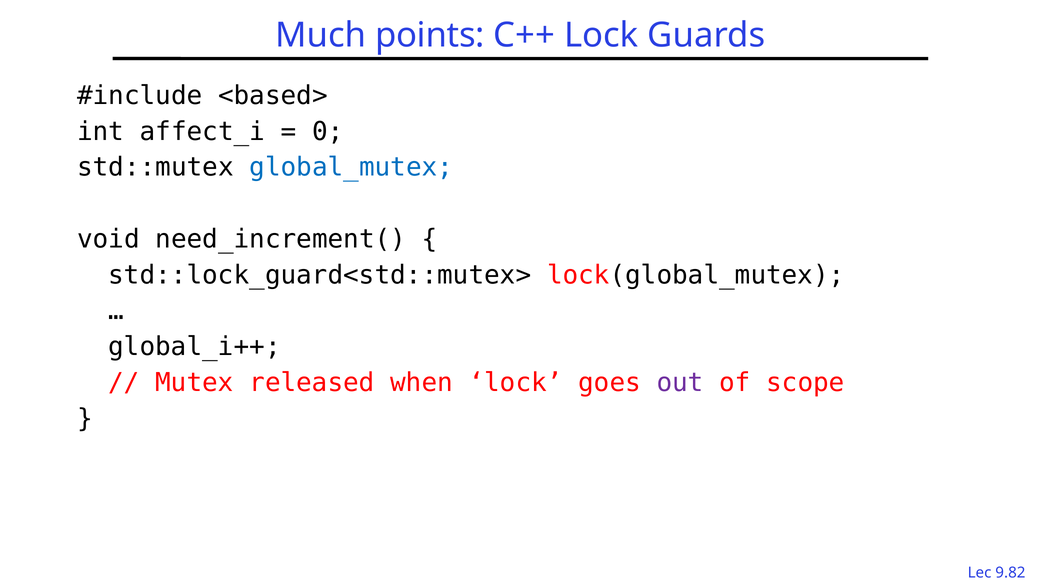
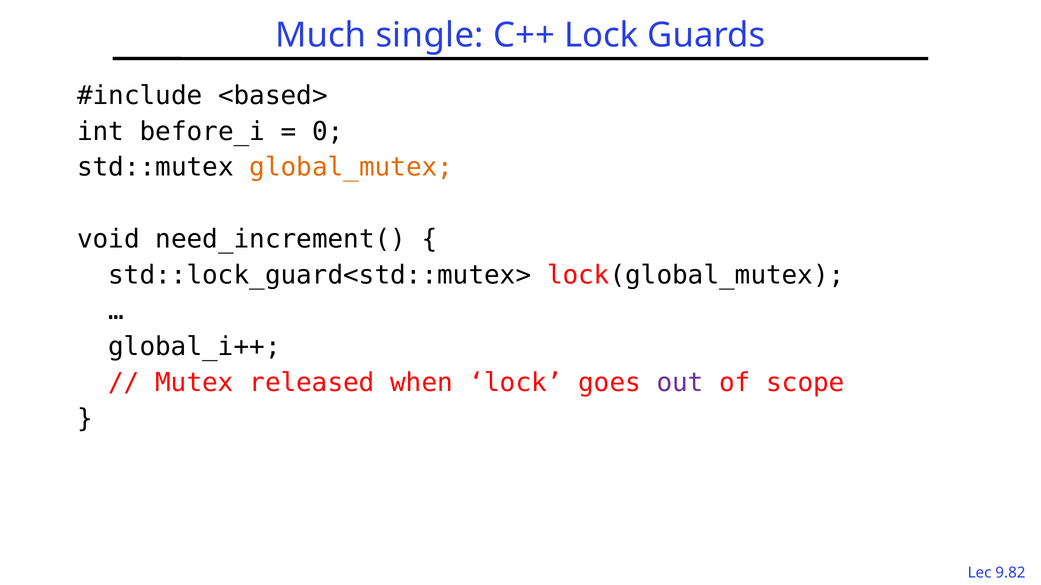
points: points -> single (430, 36)
affect_i: affect_i -> before_i (202, 132)
global_mutex colour: blue -> orange (351, 168)
